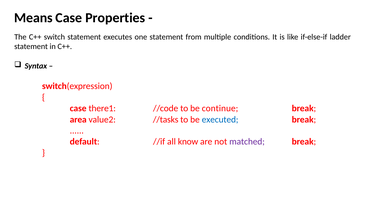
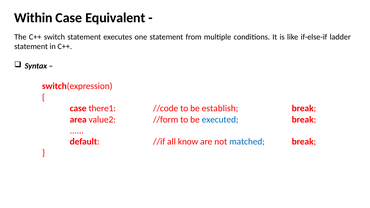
Means: Means -> Within (33, 18)
Properties: Properties -> Equivalent (115, 18)
continue: continue -> establish (220, 108)
//tasks: //tasks -> //form (166, 120)
matched colour: purple -> blue (247, 142)
